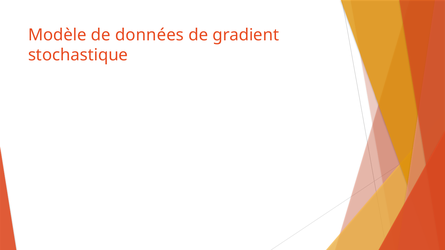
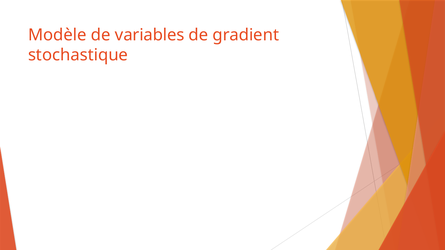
données: données -> variables (150, 35)
